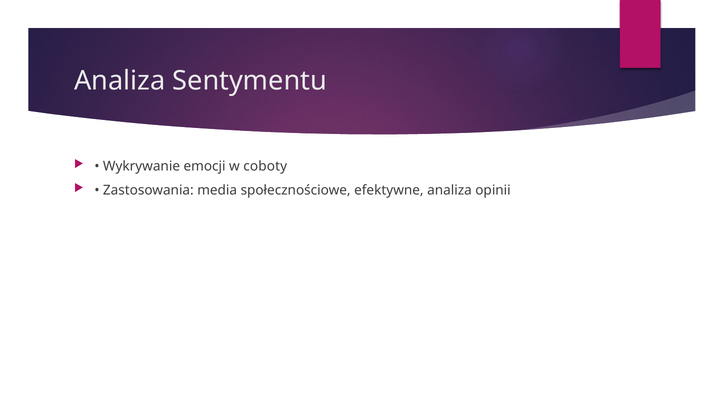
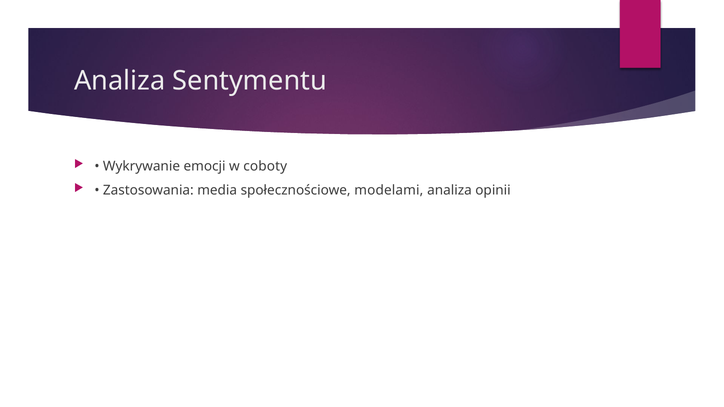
efektywne: efektywne -> modelami (389, 190)
